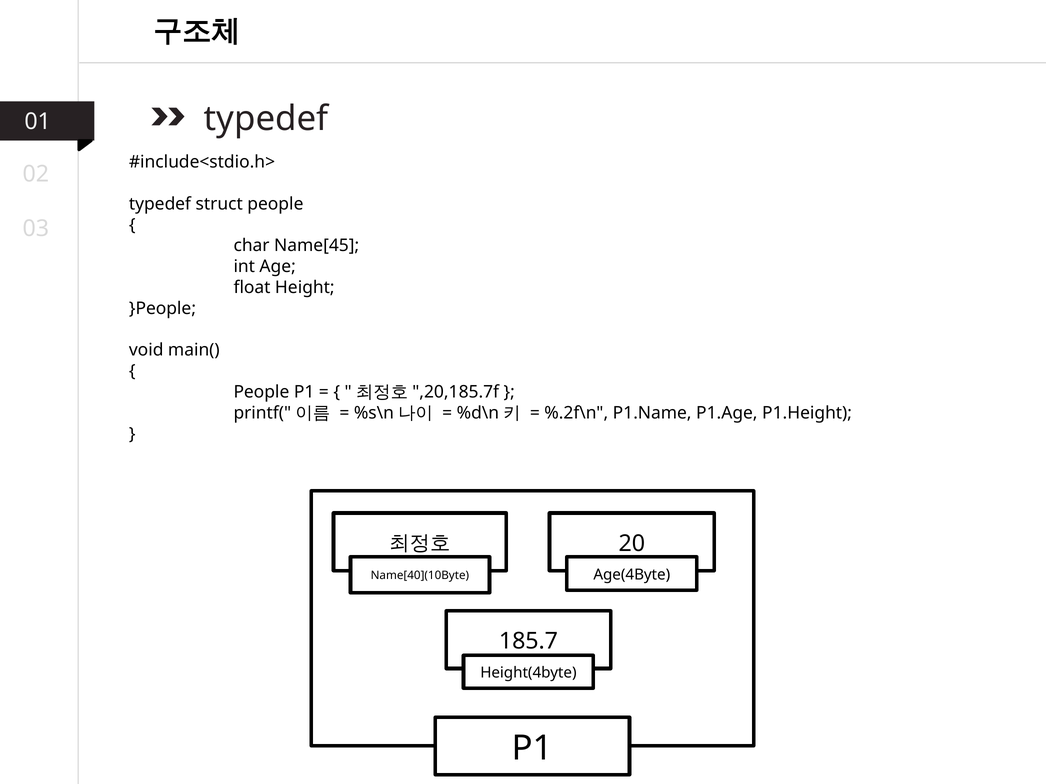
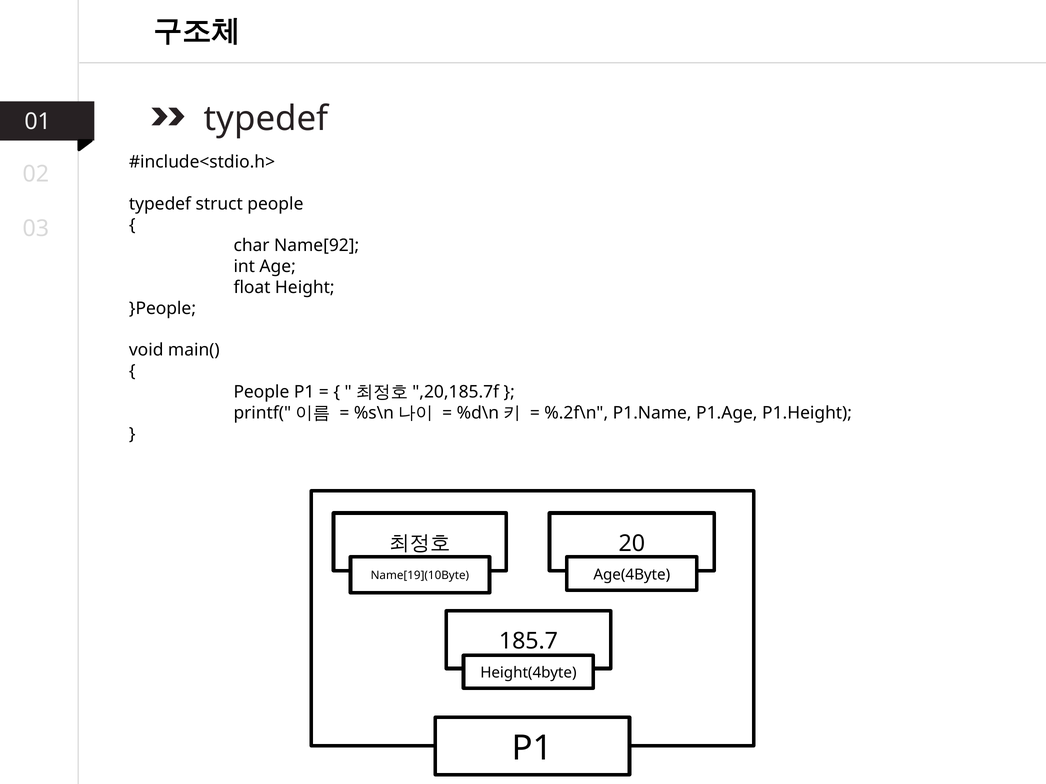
Name[45: Name[45 -> Name[92 (317, 246)
Name[40](10Byte: Name[40](10Byte -> Name[19](10Byte (420, 576)
